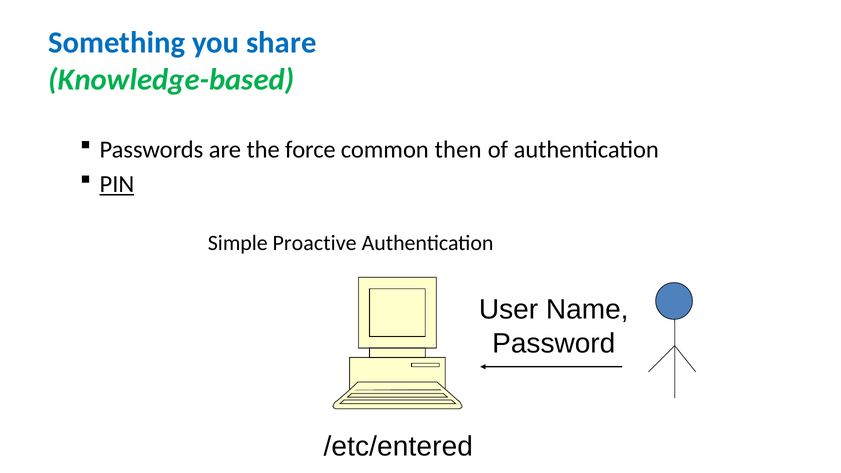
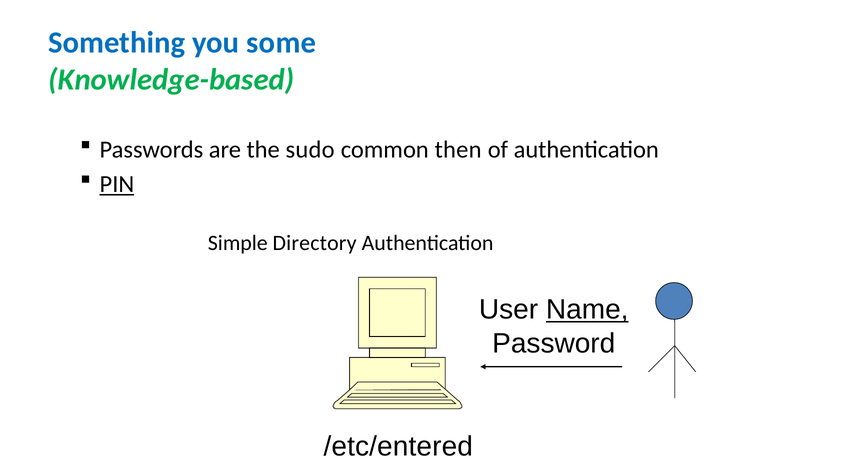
share: share -> some (281, 43)
force: force -> sudo (310, 150)
Proactive: Proactive -> Directory (315, 243)
Name underline: none -> present (587, 310)
